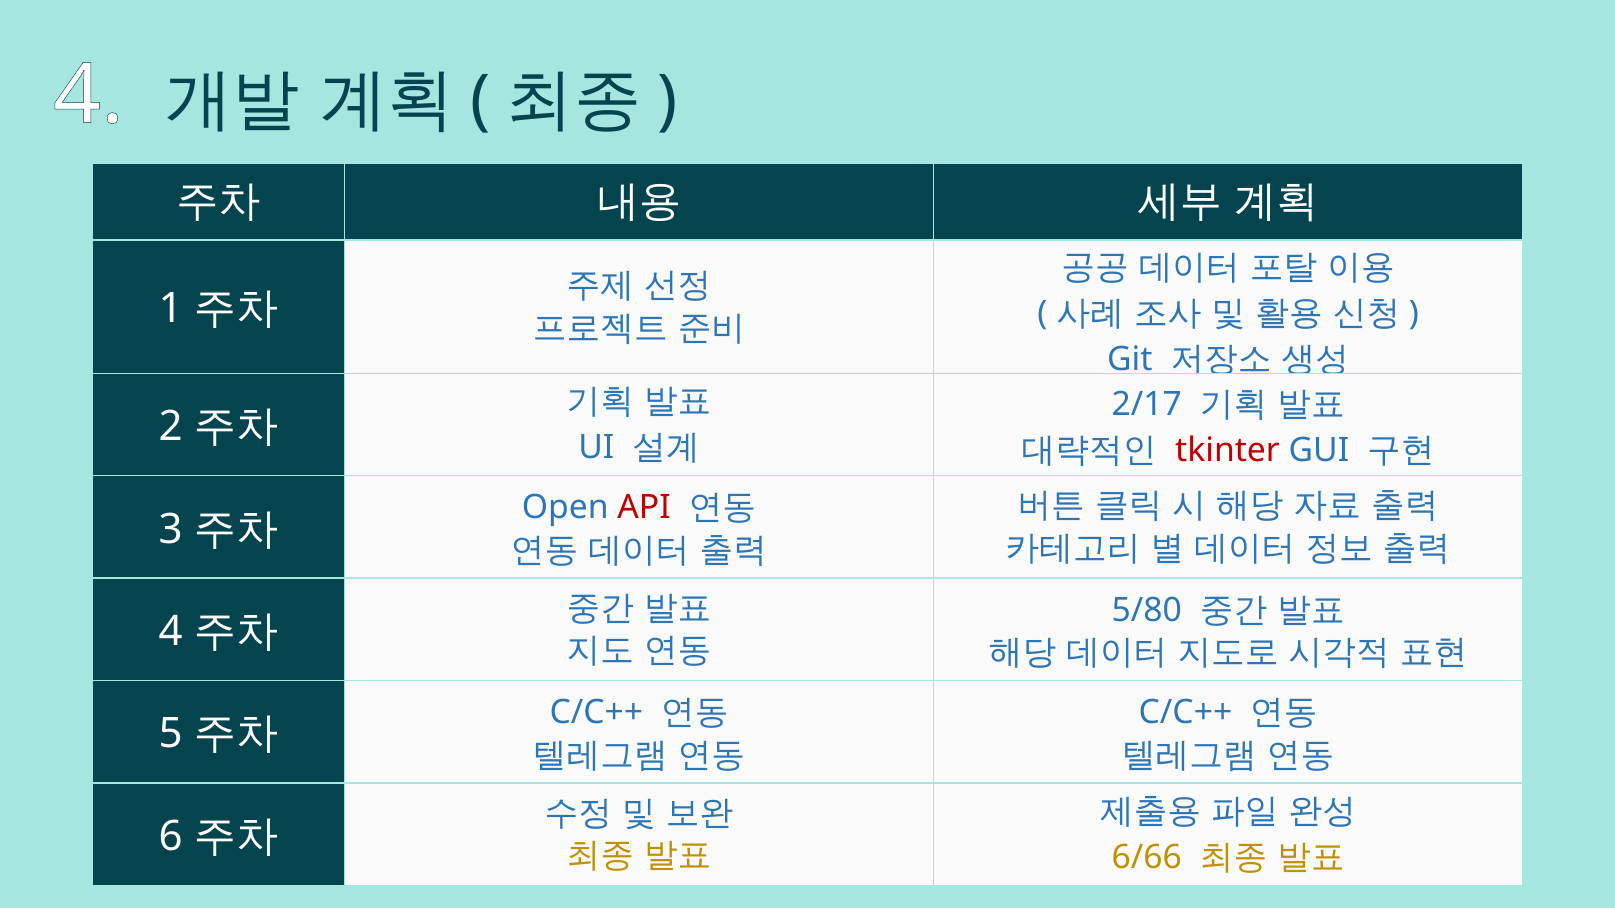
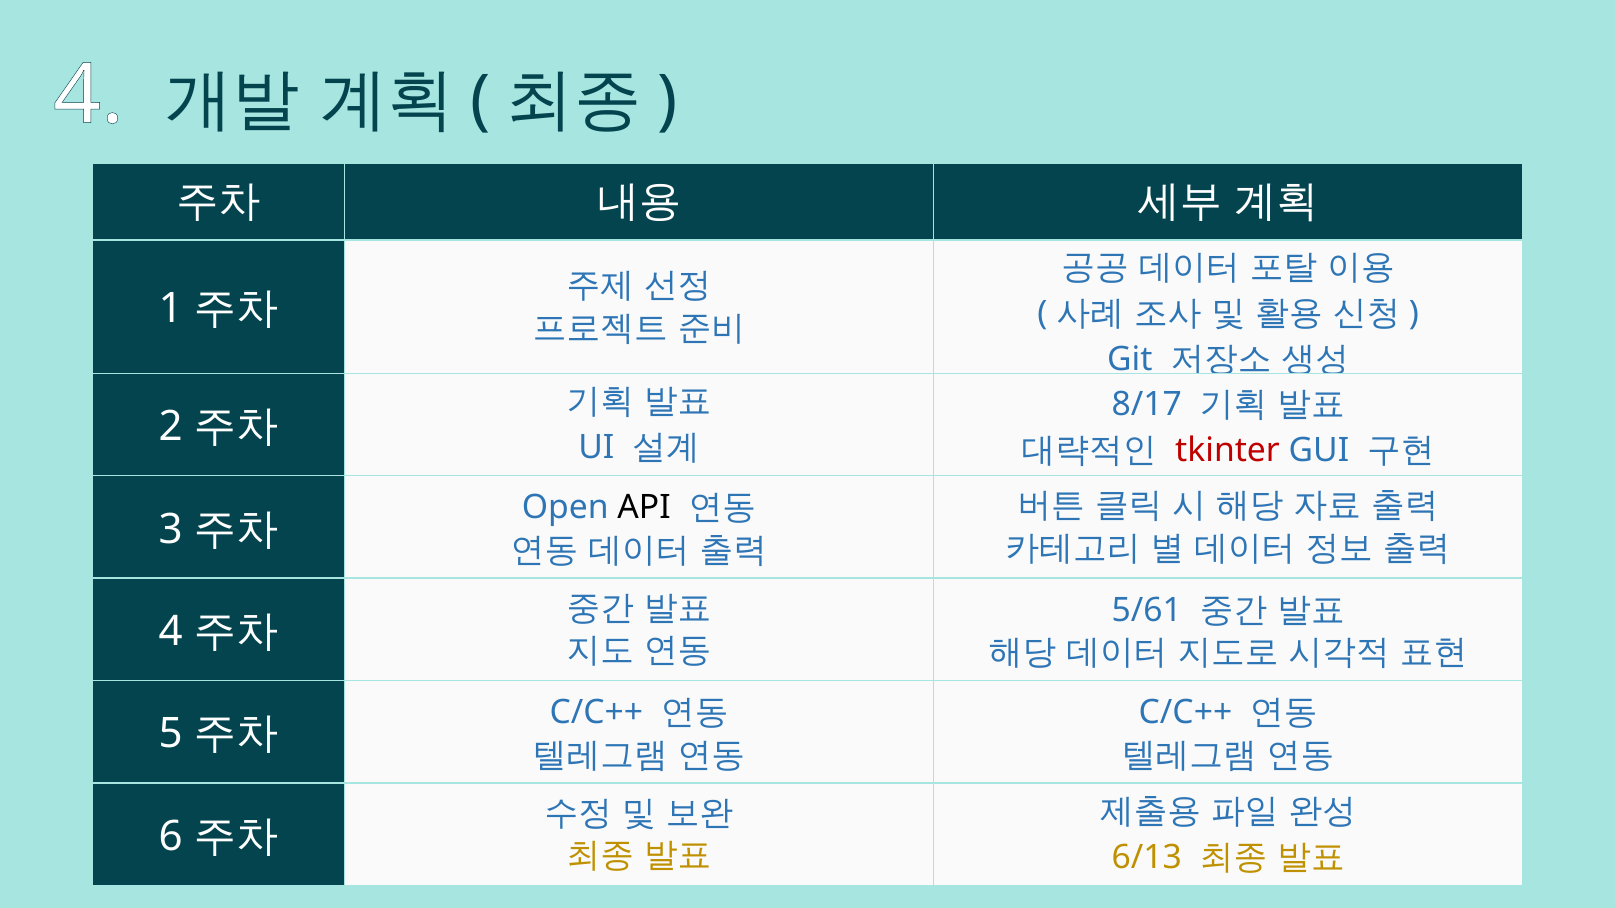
2/17: 2/17 -> 8/17 (1147, 404)
API colour: red -> black (644, 508)
5/80: 5/80 -> 5/61 (1147, 610)
6/66: 6/66 -> 6/13 (1147, 858)
